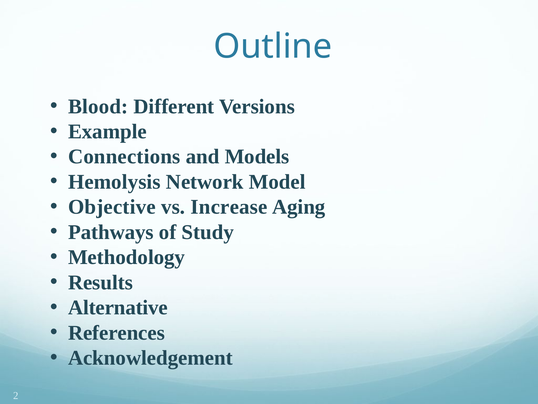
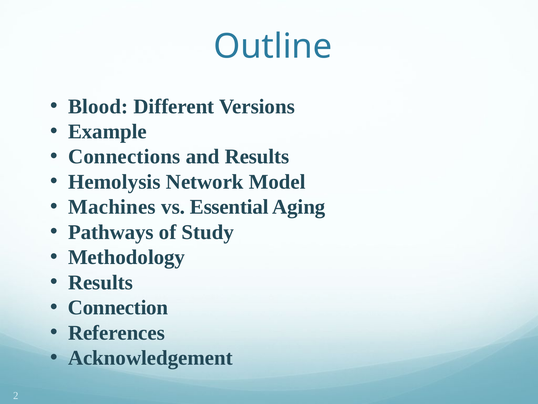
and Models: Models -> Results (257, 157)
Objective: Objective -> Machines (112, 207)
Increase: Increase -> Essential (229, 207)
Alternative: Alternative -> Connection (118, 307)
